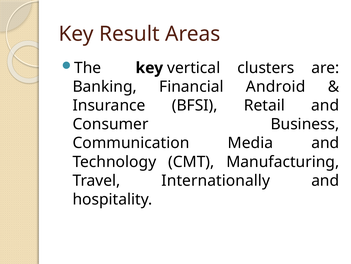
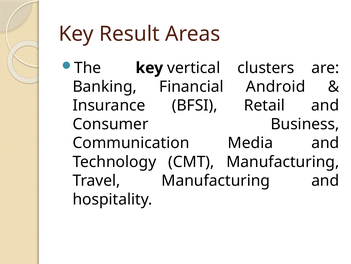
Travel Internationally: Internationally -> Manufacturing (216, 180)
